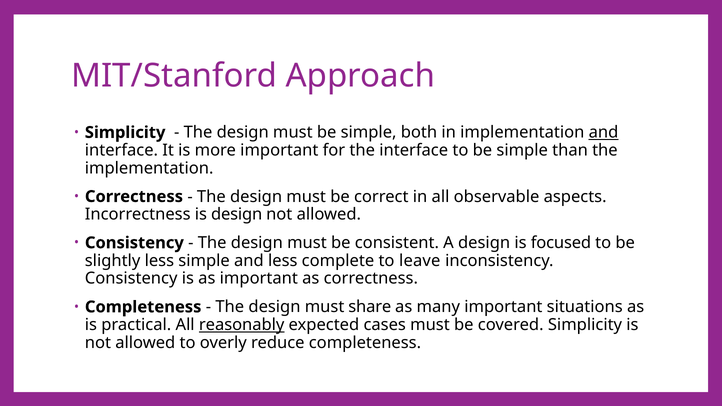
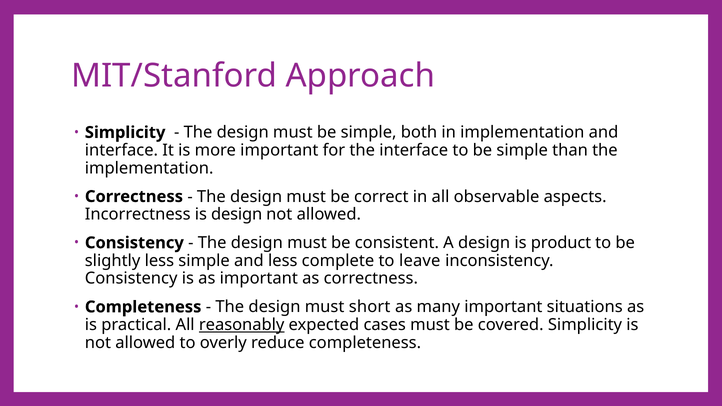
and underline: present -> none (604, 132)
focused: focused -> product (561, 243)
share: share -> short (370, 307)
